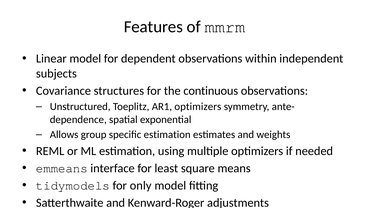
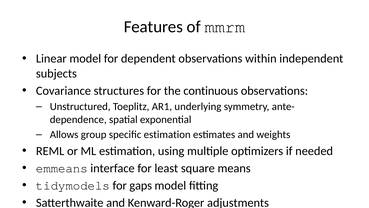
AR1 optimizers: optimizers -> underlying (198, 106)
only: only -> gaps (141, 185)
